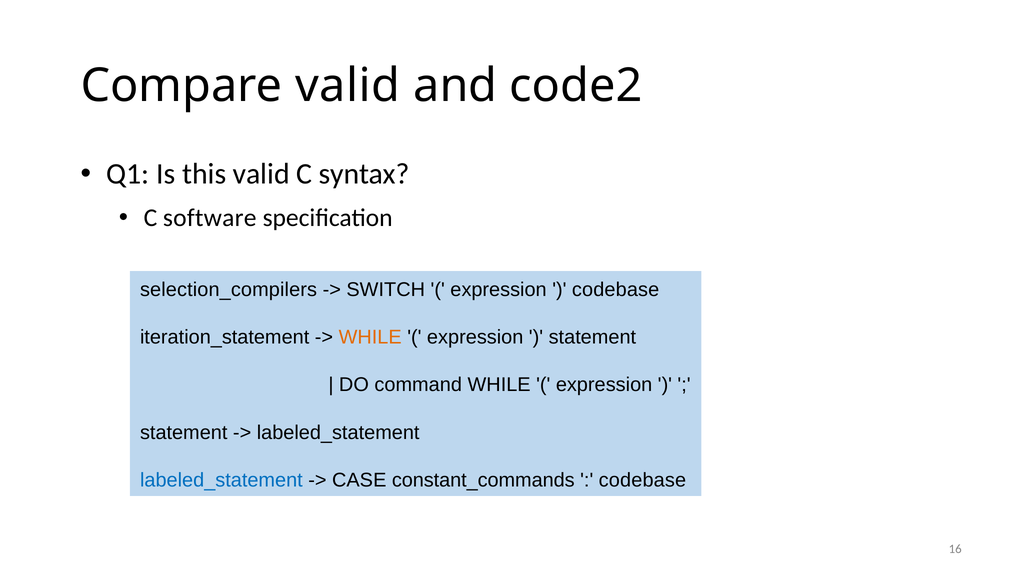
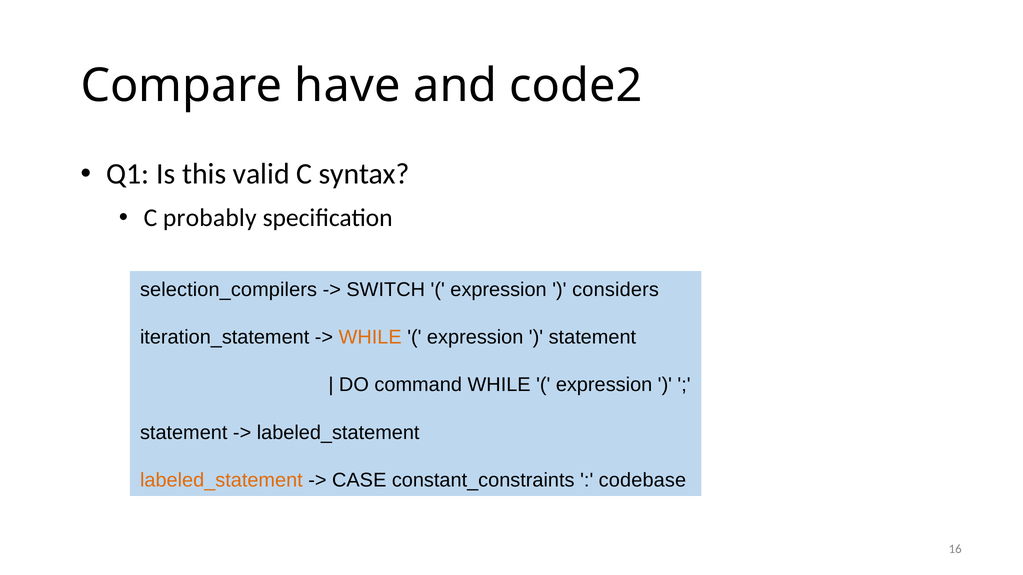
Compare valid: valid -> have (348, 86)
software: software -> probably (210, 218)
codebase: codebase -> considers (616, 290)
labeled_statement colour: blue -> orange (221, 481)
constant_commands: constant_commands -> constant_constraints (483, 481)
